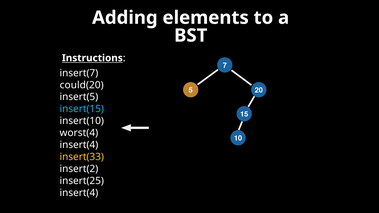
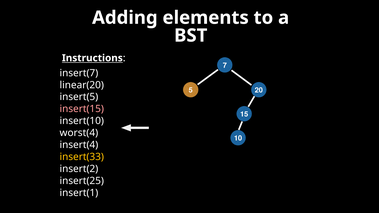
could(20: could(20 -> linear(20 (82, 85)
insert(15 colour: light blue -> pink (82, 109)
insert(4: insert(4 -> insert(1 (79, 193)
